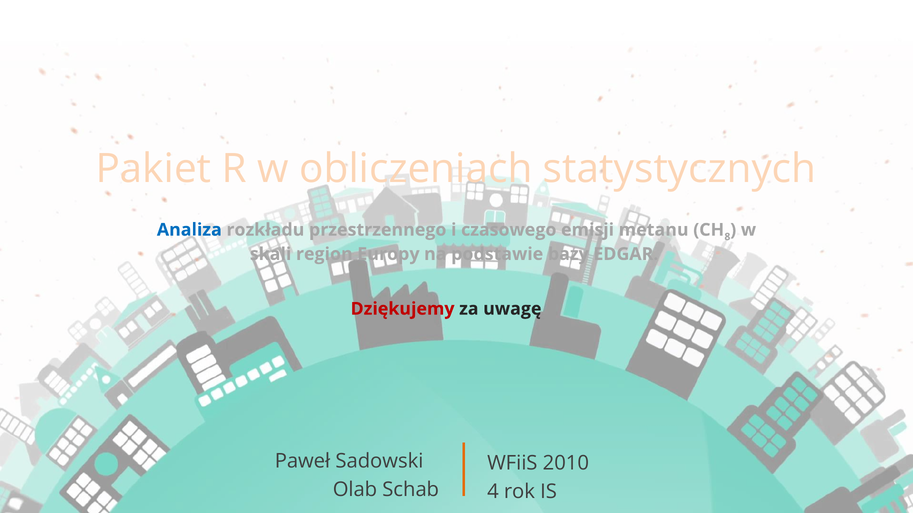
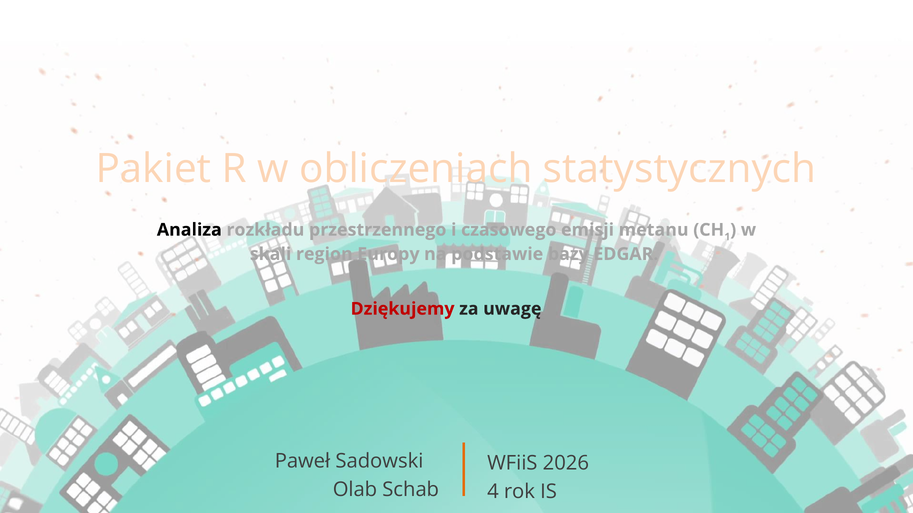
Analiza colour: blue -> black (189, 230)
8: 8 -> 1 (727, 237)
2010: 2010 -> 2026 (566, 464)
